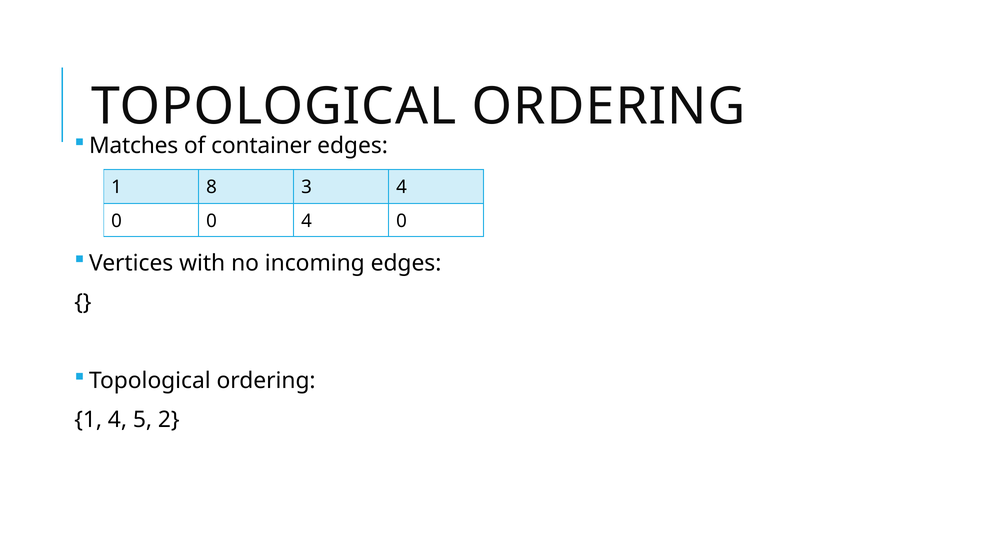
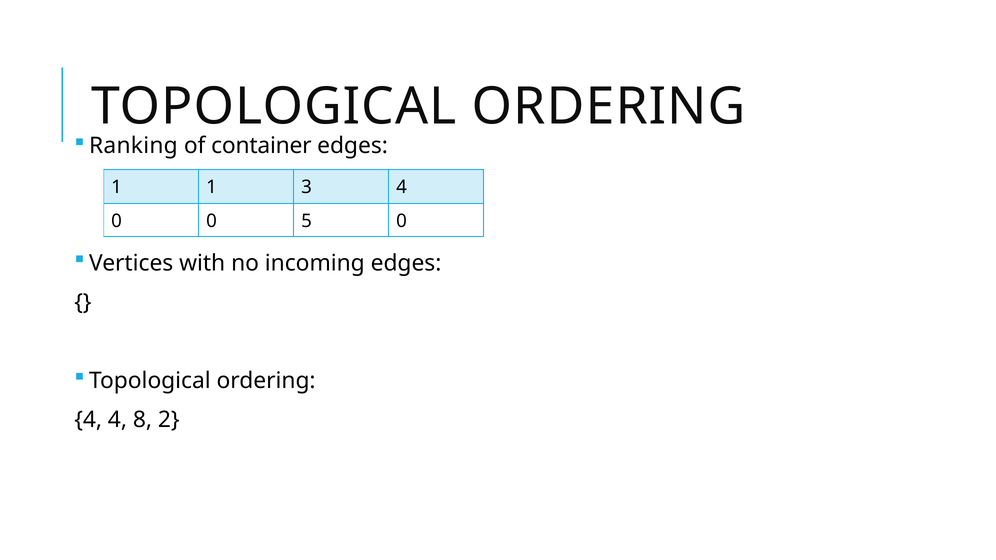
Matches: Matches -> Ranking (133, 146)
1 8: 8 -> 1 (211, 187)
0 4: 4 -> 5 (306, 221)
1: 1 -> 4 (88, 420)
5: 5 -> 8 (142, 420)
